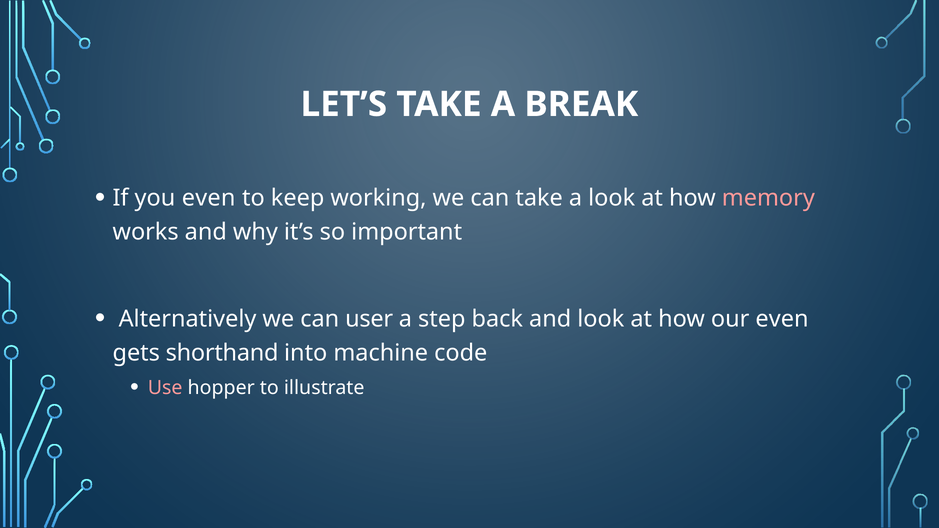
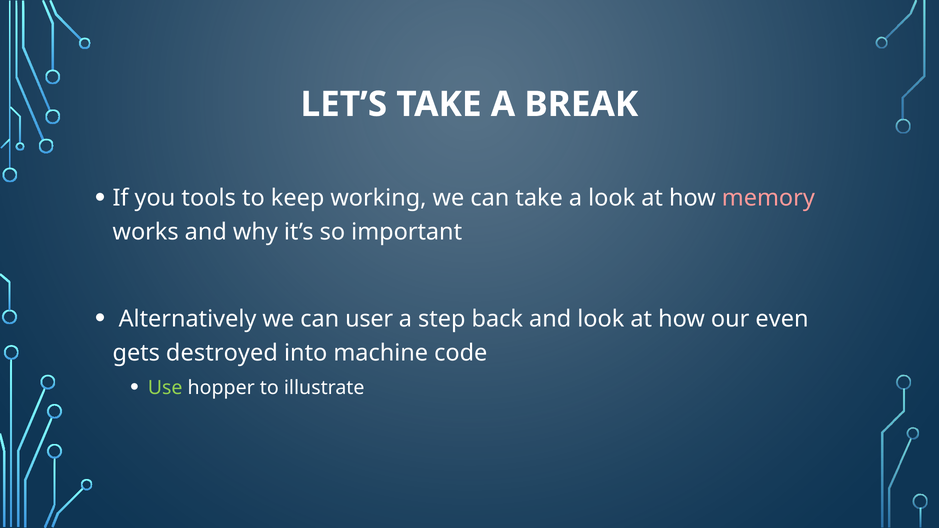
you even: even -> tools (209, 198)
shorthand: shorthand -> destroyed (222, 353)
Use colour: pink -> light green (165, 388)
